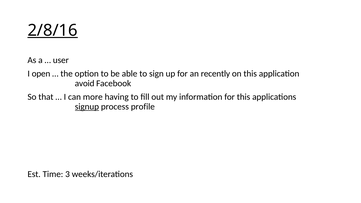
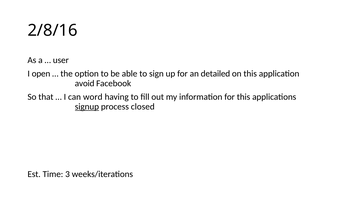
2/8/16 underline: present -> none (53, 30)
recently: recently -> detailed (215, 74)
more: more -> word (93, 97)
profile: profile -> closed (143, 107)
